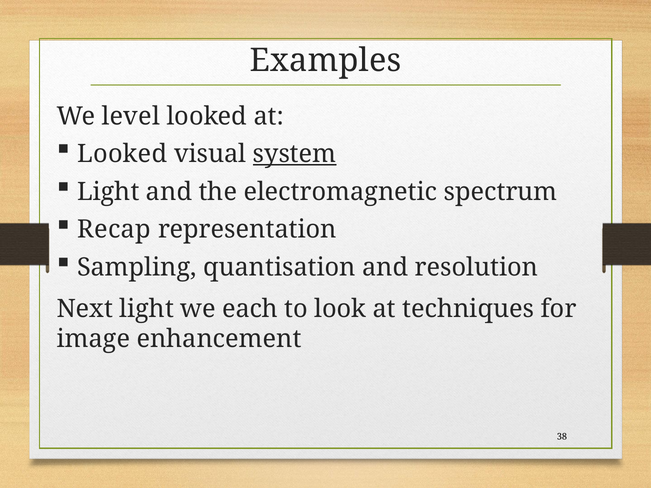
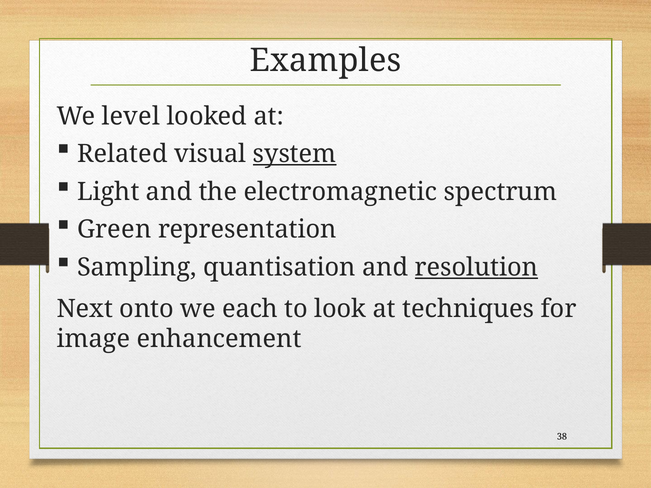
Looked: Looked -> Related (122, 154)
Recap: Recap -> Green (114, 230)
resolution underline: none -> present (476, 268)
Next light: light -> onto (147, 309)
